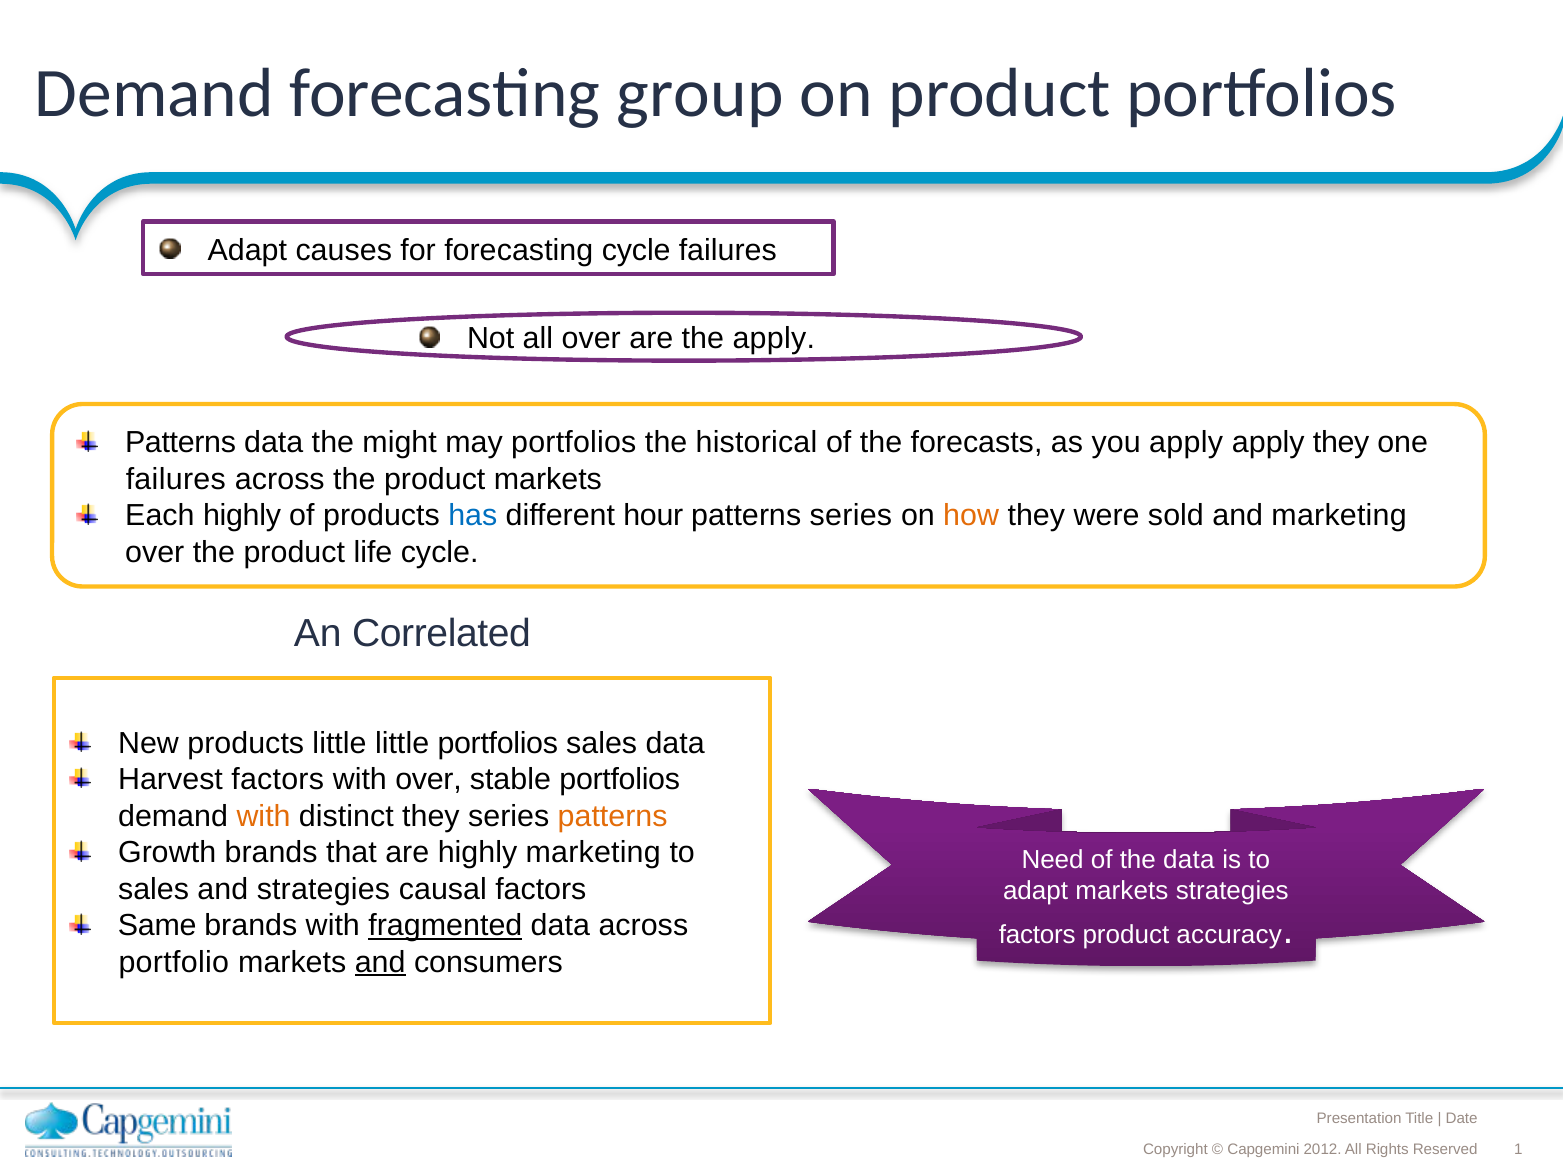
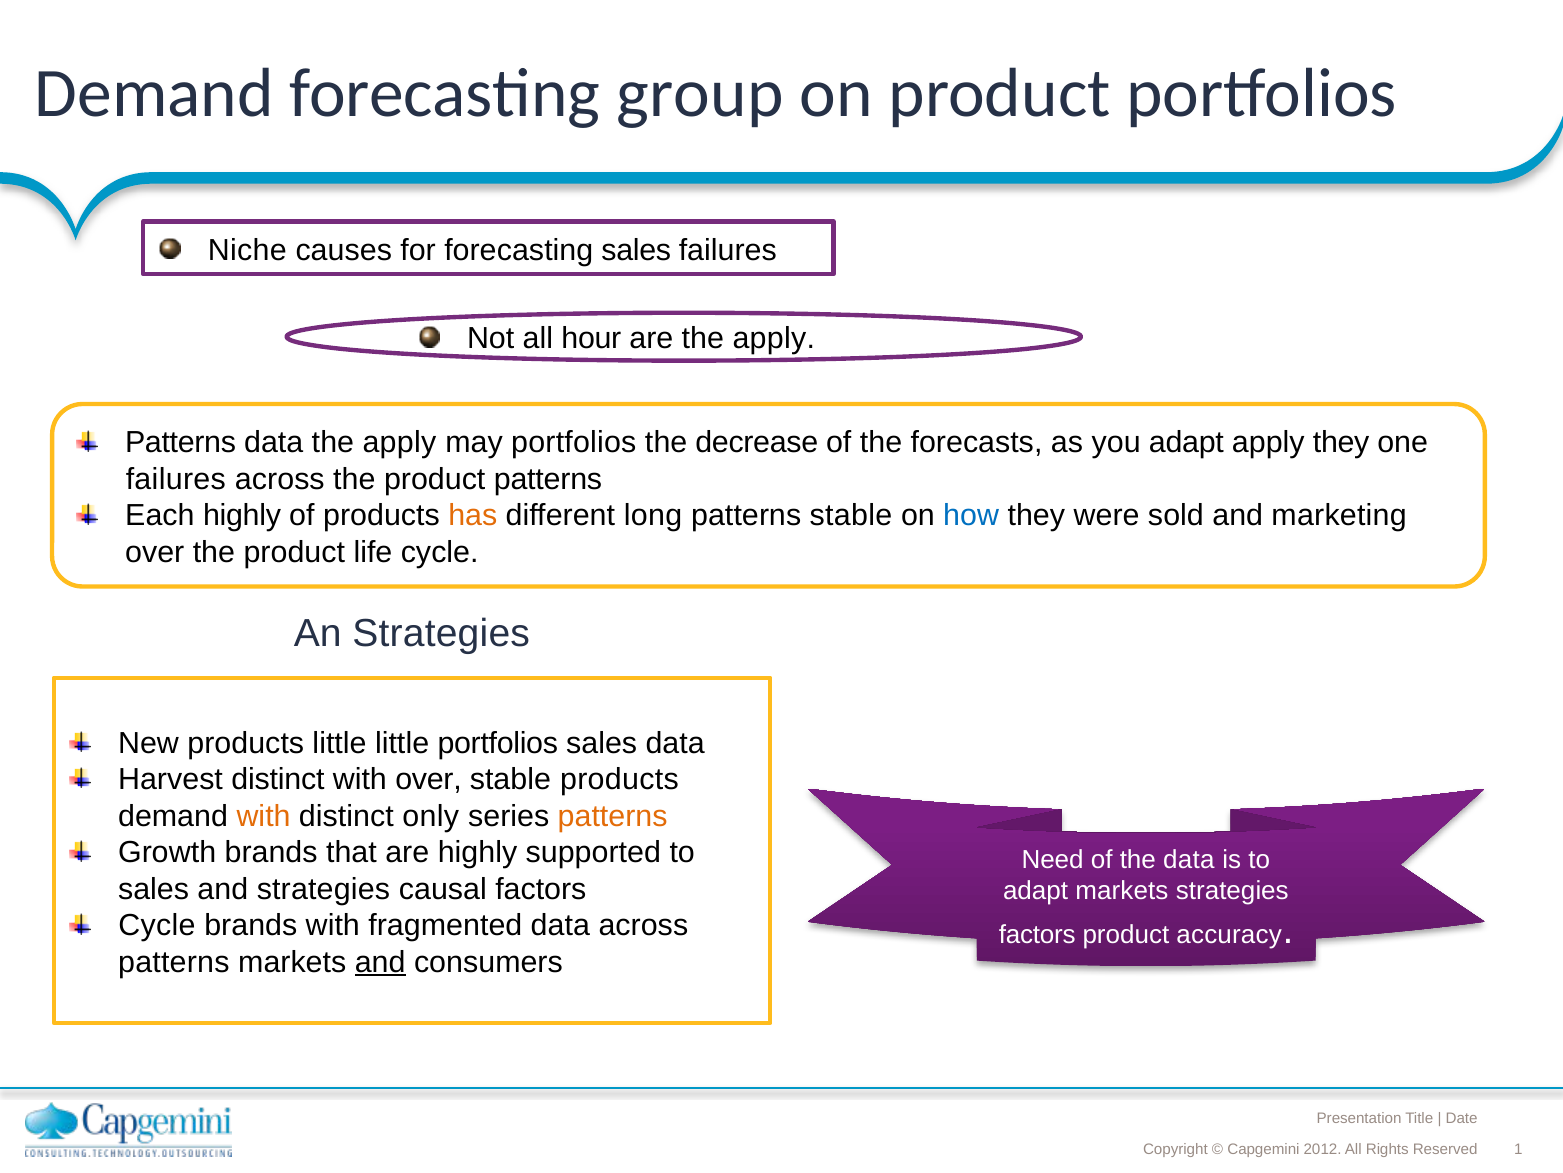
Adapt: Adapt -> Niche (247, 250)
forecasting cycle: cycle -> sales (636, 250)
all over: over -> hour (591, 339)
data the might: might -> apply (399, 442)
historical: historical -> decrease (757, 442)
you apply: apply -> adapt (1186, 442)
product markets: markets -> patterns (548, 479)
has colour: blue -> orange (473, 515)
hour: hour -> long (653, 515)
patterns series: series -> stable (851, 515)
how colour: orange -> blue (971, 515)
An Correlated: Correlated -> Strategies (441, 633)
Harvest factors: factors -> distinct (278, 779)
stable portfolios: portfolios -> products (619, 779)
distinct they: they -> only (431, 816)
highly marketing: marketing -> supported (593, 852)
Same: Same -> Cycle (157, 925)
fragmented underline: present -> none (445, 925)
portfolio: portfolio -> patterns (174, 961)
